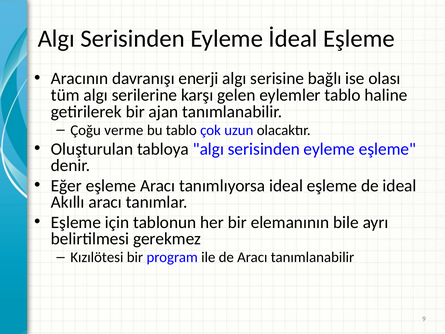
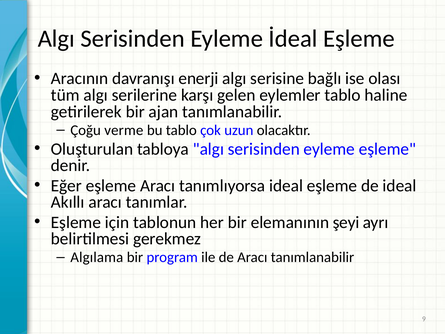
bile: bile -> şeyi (346, 222)
Kızılötesi: Kızılötesi -> Algılama (97, 257)
